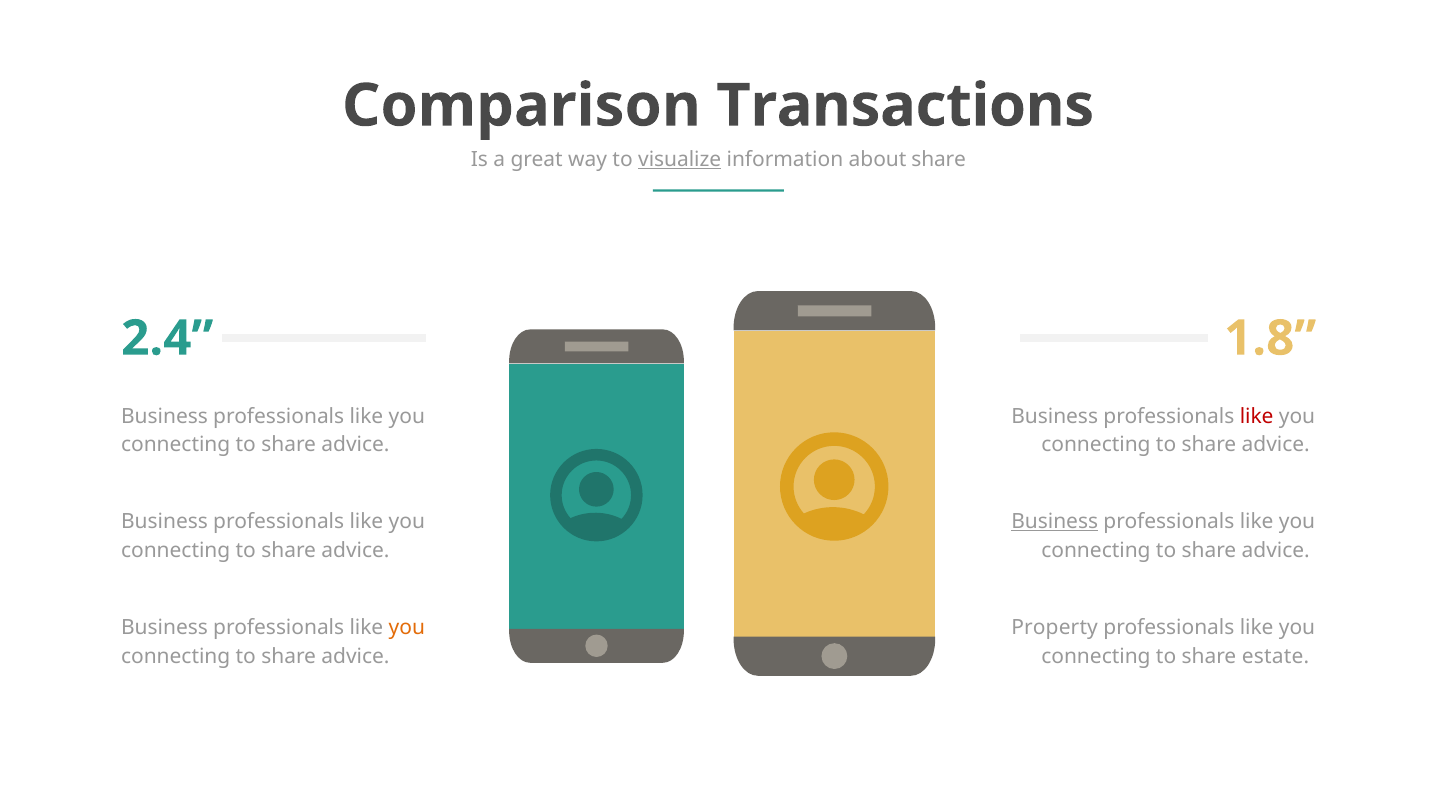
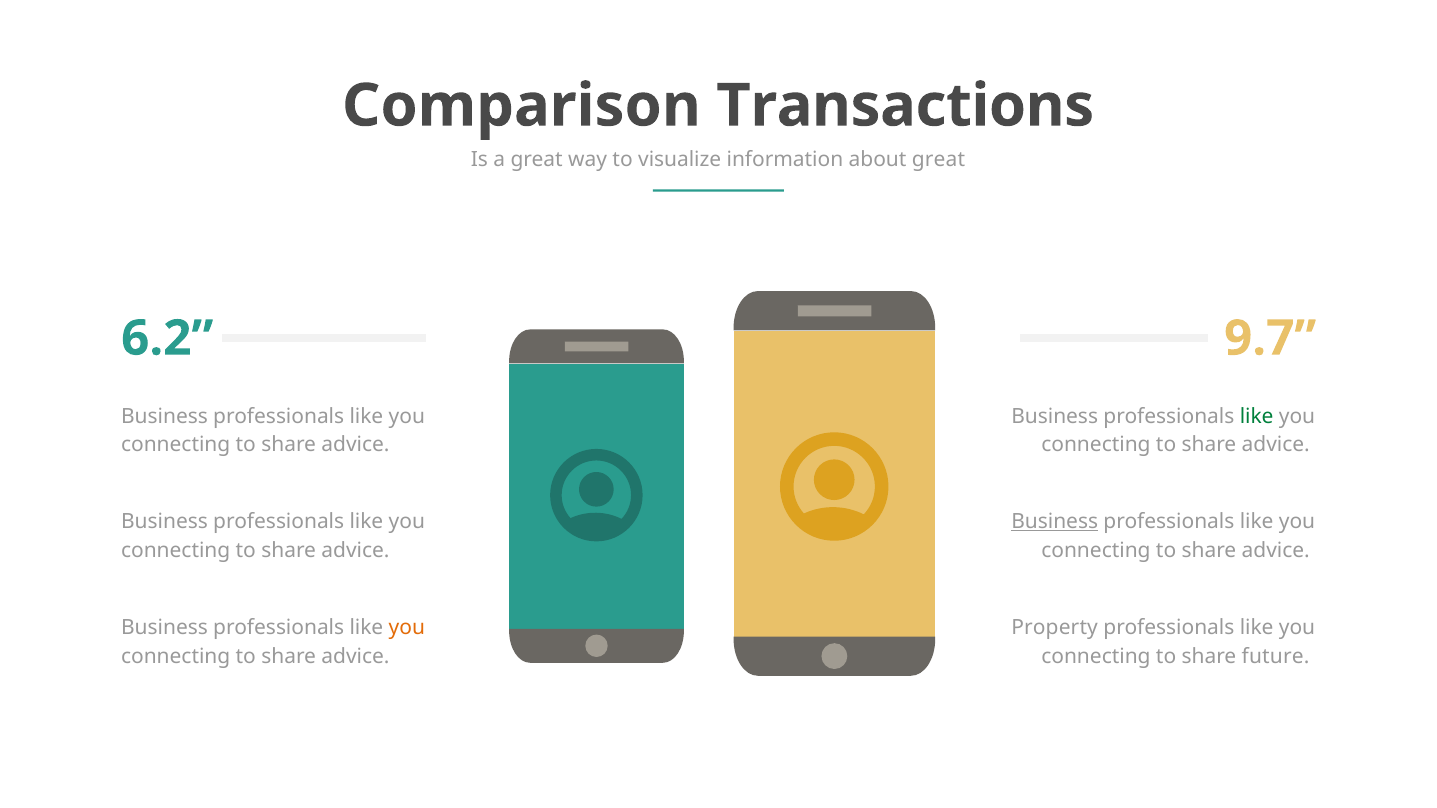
visualize underline: present -> none (680, 160)
about share: share -> great (938, 160)
2.4: 2.4 -> 6.2 (167, 338)
1.8: 1.8 -> 9.7 (1270, 338)
like colour: red -> green (1257, 416)
estate: estate -> future (1276, 657)
